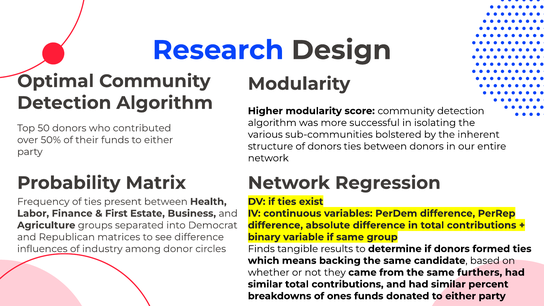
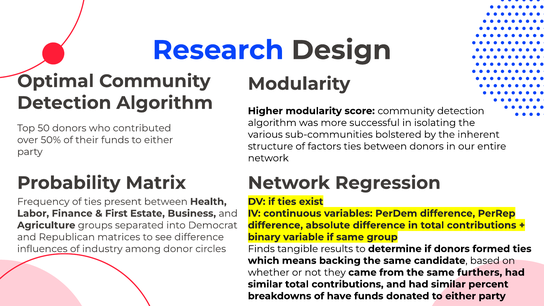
of donors: donors -> factors (324, 146)
ones: ones -> have (339, 296)
